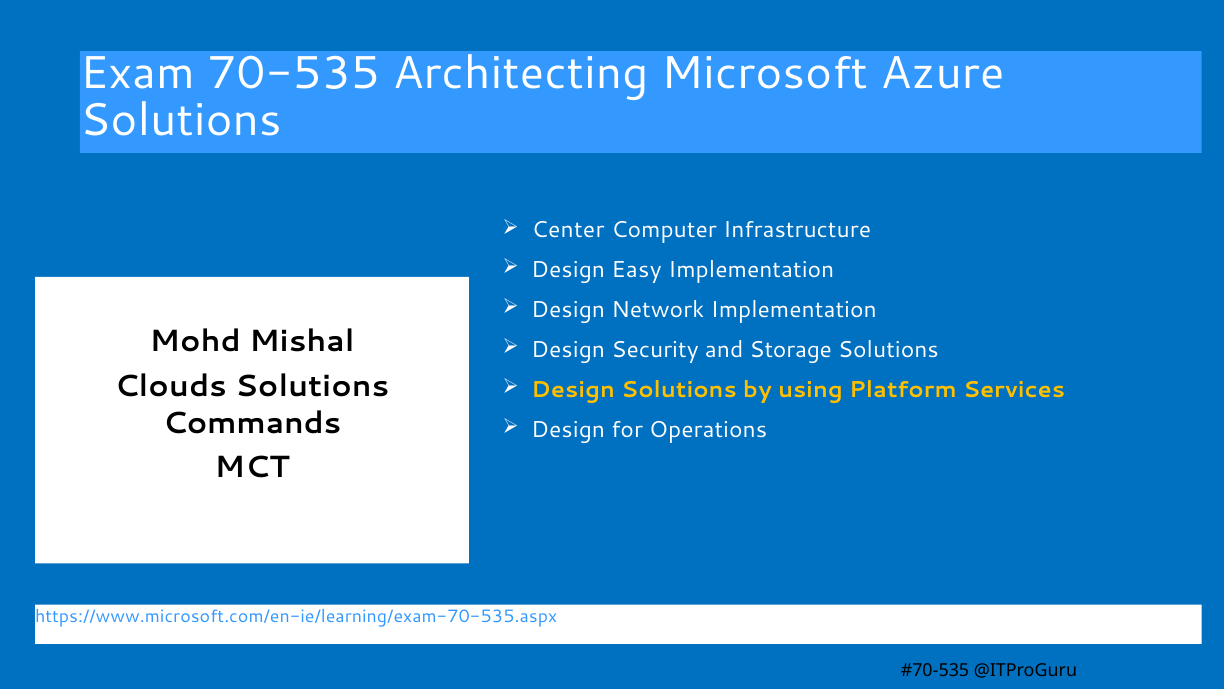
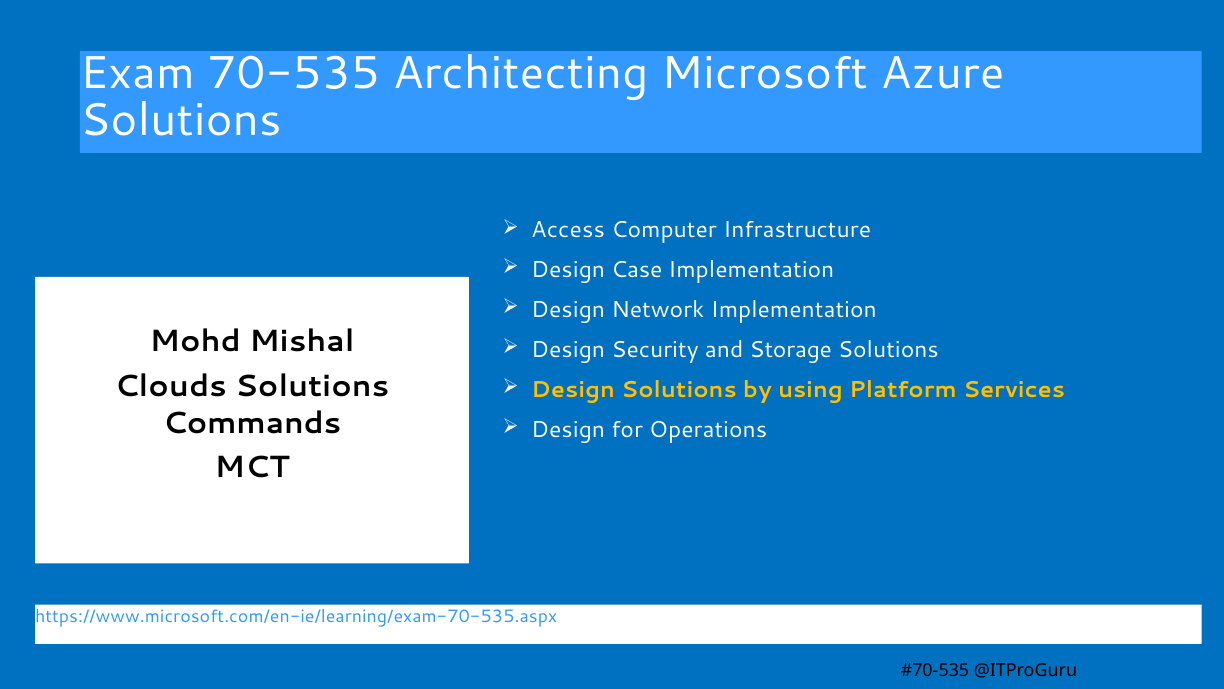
Center: Center -> Access (568, 230)
Easy: Easy -> Case (637, 270)
